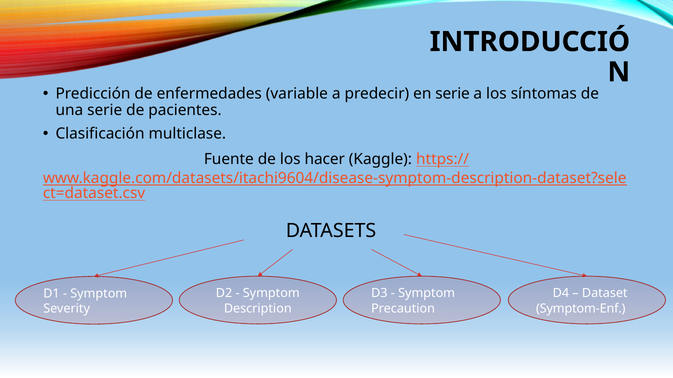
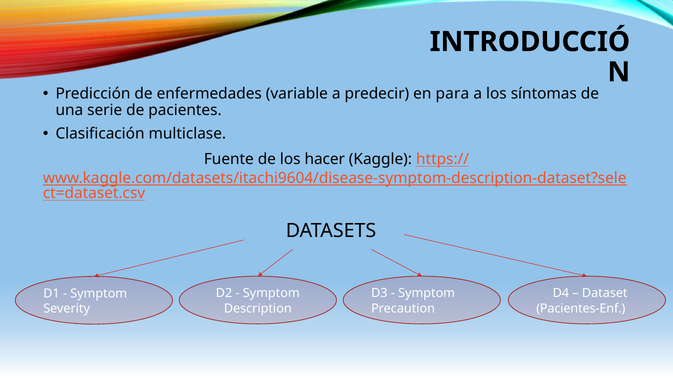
en serie: serie -> para (452, 94)
Symptom-Enf: Symptom-Enf -> Pacientes-Enf (581, 309)
